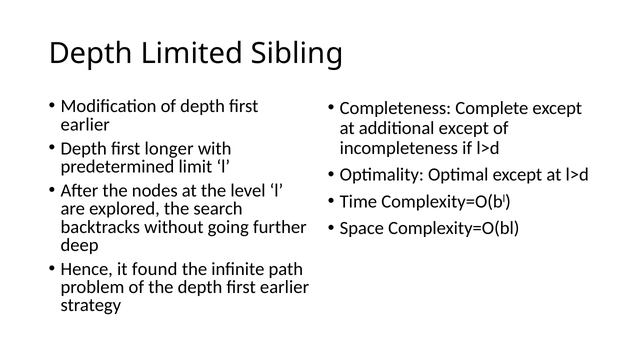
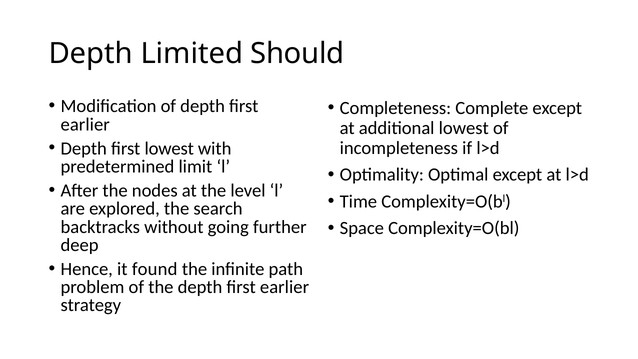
Sibling: Sibling -> Should (297, 54)
additional except: except -> lowest (464, 128)
first longer: longer -> lowest (169, 148)
